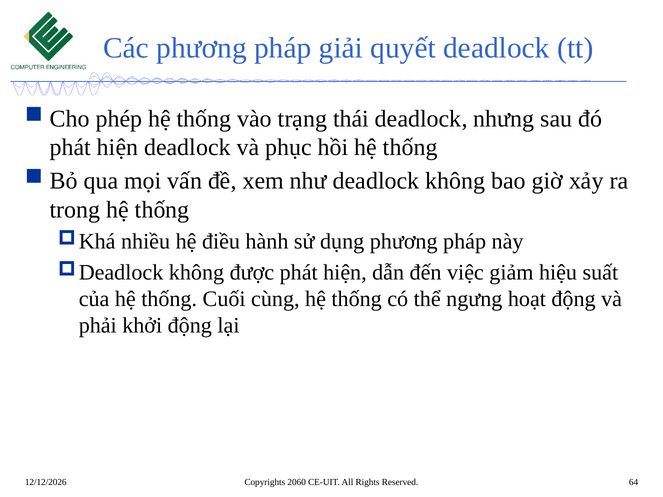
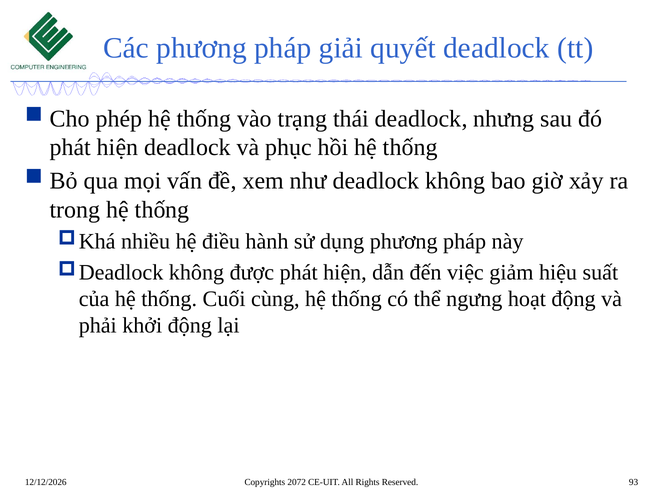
2060: 2060 -> 2072 (297, 483)
64: 64 -> 93 (634, 483)
